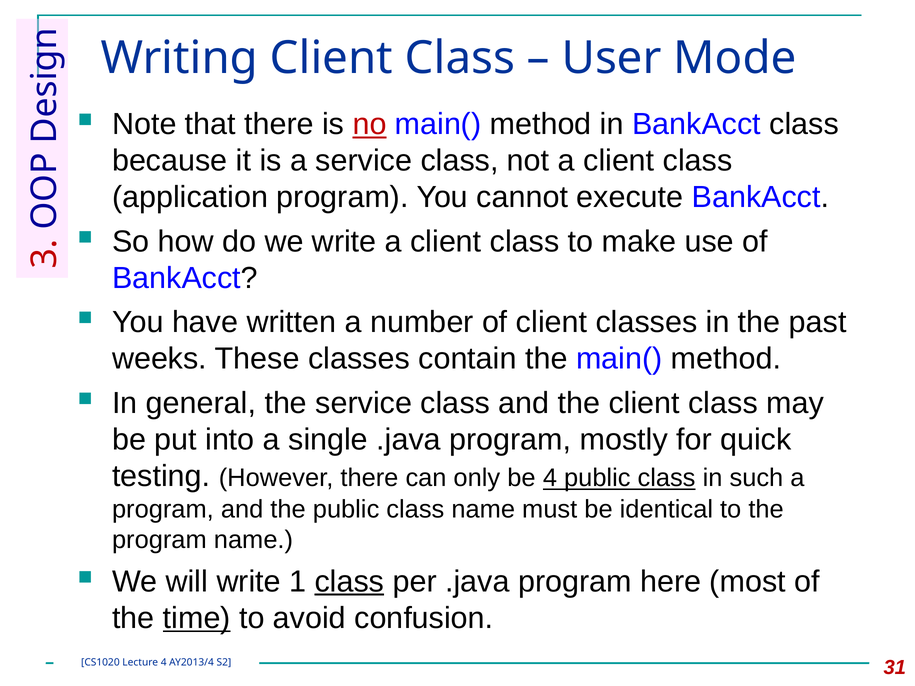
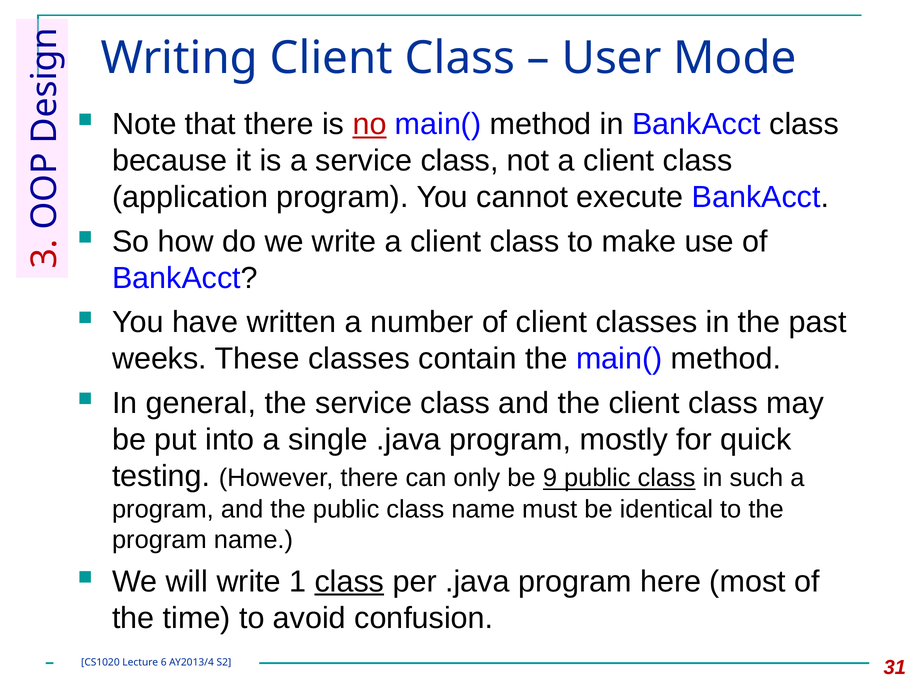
be 4: 4 -> 9 (550, 478)
time underline: present -> none (197, 618)
Lecture 4: 4 -> 6 (164, 663)
